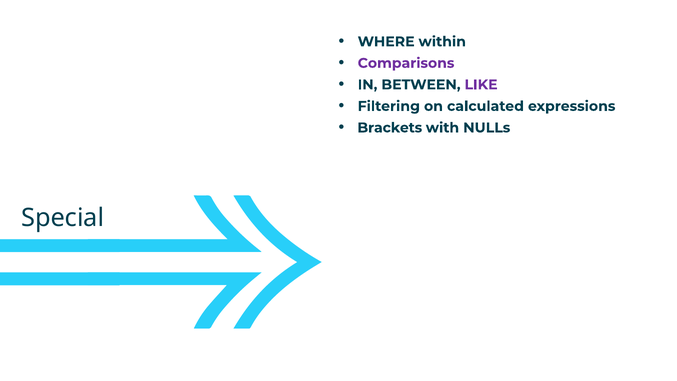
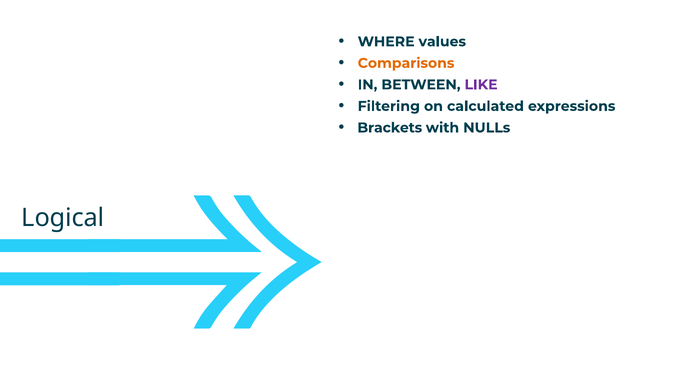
within: within -> values (442, 42)
Comparisons colour: purple -> orange (406, 63)
Special: Special -> Logical (63, 218)
